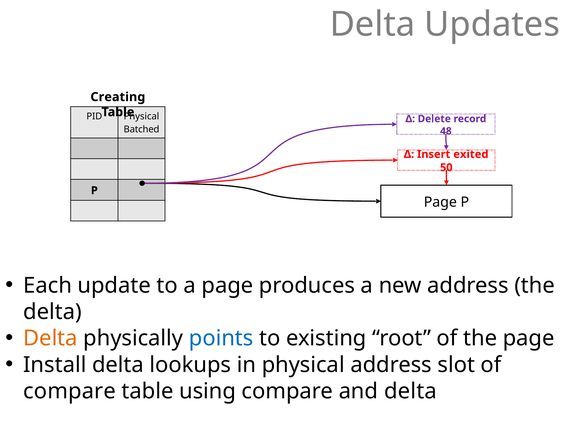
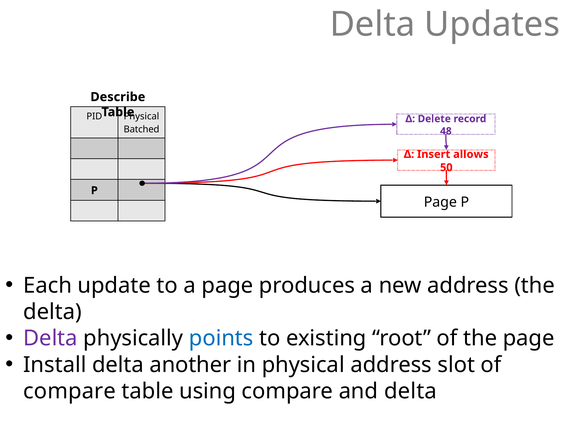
Creating: Creating -> Describe (118, 97)
exited: exited -> allows (471, 154)
Delta colour: orange -> purple (50, 338)
lookups: lookups -> another (190, 364)
